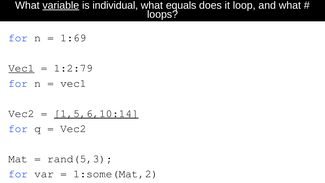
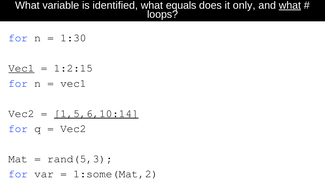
variable underline: present -> none (61, 5)
individual: individual -> identified (115, 5)
loop: loop -> only (244, 5)
what underline: none -> present (290, 5)
1:69: 1:69 -> 1:30 (73, 38)
1:2:79: 1:2:79 -> 1:2:15 (73, 68)
